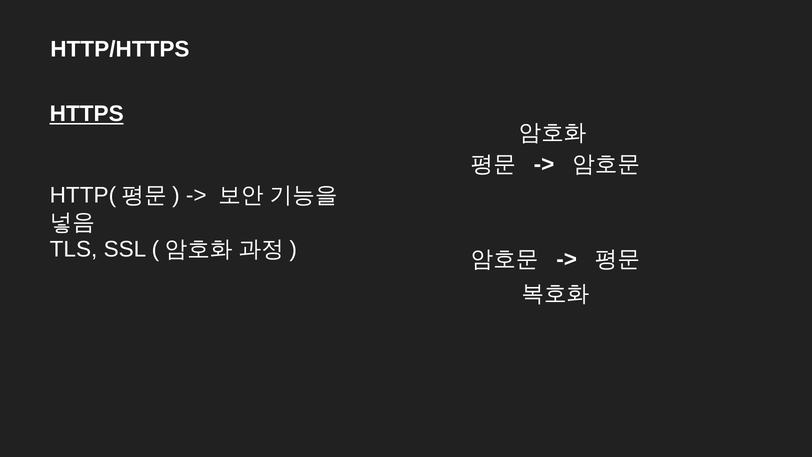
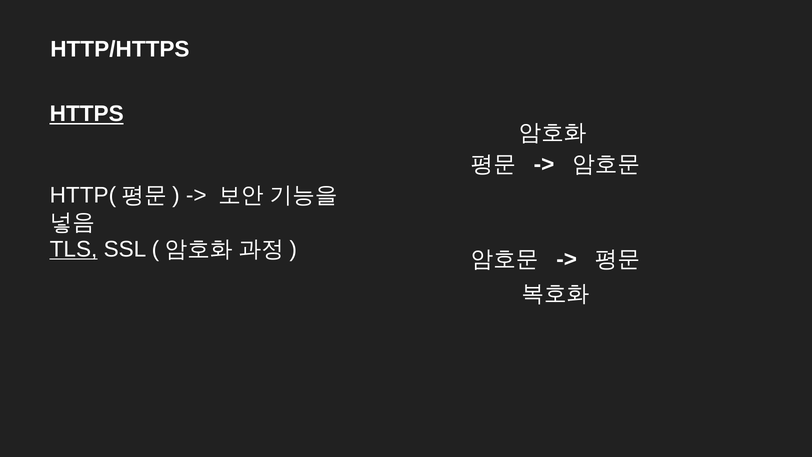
TLS underline: none -> present (74, 249)
